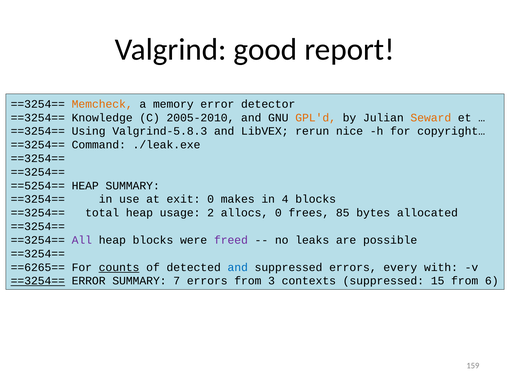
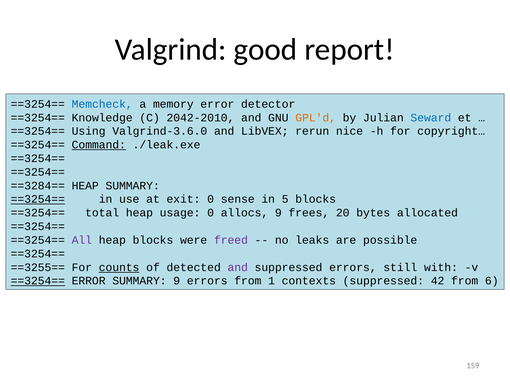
Memcheck colour: orange -> blue (102, 104)
2005-2010: 2005-2010 -> 2042-2010 (200, 117)
Seward colour: orange -> blue (431, 117)
Valgrind-5.8.3: Valgrind-5.8.3 -> Valgrind-3.6.0 (160, 131)
Command underline: none -> present (99, 145)
==5254==: ==5254== -> ==3284== (38, 185)
==3254== underline: none -> present (38, 199)
makes: makes -> sense (238, 199)
4: 4 -> 5 (285, 199)
usage 2: 2 -> 0 (211, 213)
allocs 0: 0 -> 9 (278, 213)
85: 85 -> 20 (343, 213)
==6265==: ==6265== -> ==3255== (38, 267)
and colour: blue -> purple (238, 267)
every: every -> still (400, 267)
SUMMARY 7: 7 -> 9 (177, 281)
3: 3 -> 1 (272, 281)
15: 15 -> 42 (438, 281)
